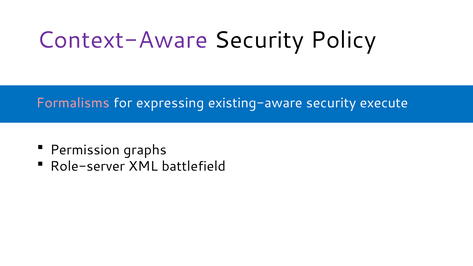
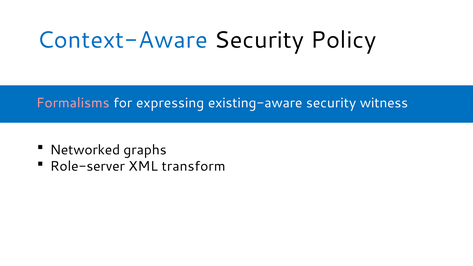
Context-Aware colour: purple -> blue (122, 40)
execute: execute -> witness (384, 103)
Permission: Permission -> Networked (85, 150)
battlefield: battlefield -> transform (194, 166)
